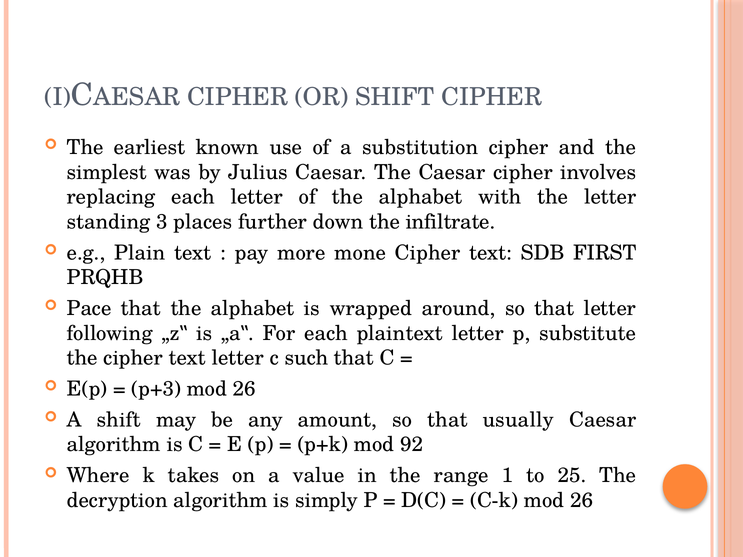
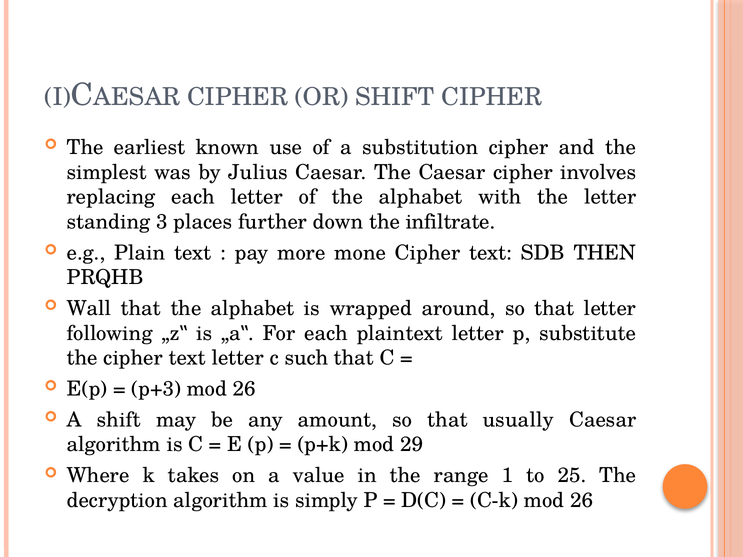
FIRST: FIRST -> THEN (605, 253)
Pace: Pace -> Wall (89, 309)
92: 92 -> 29 (412, 445)
